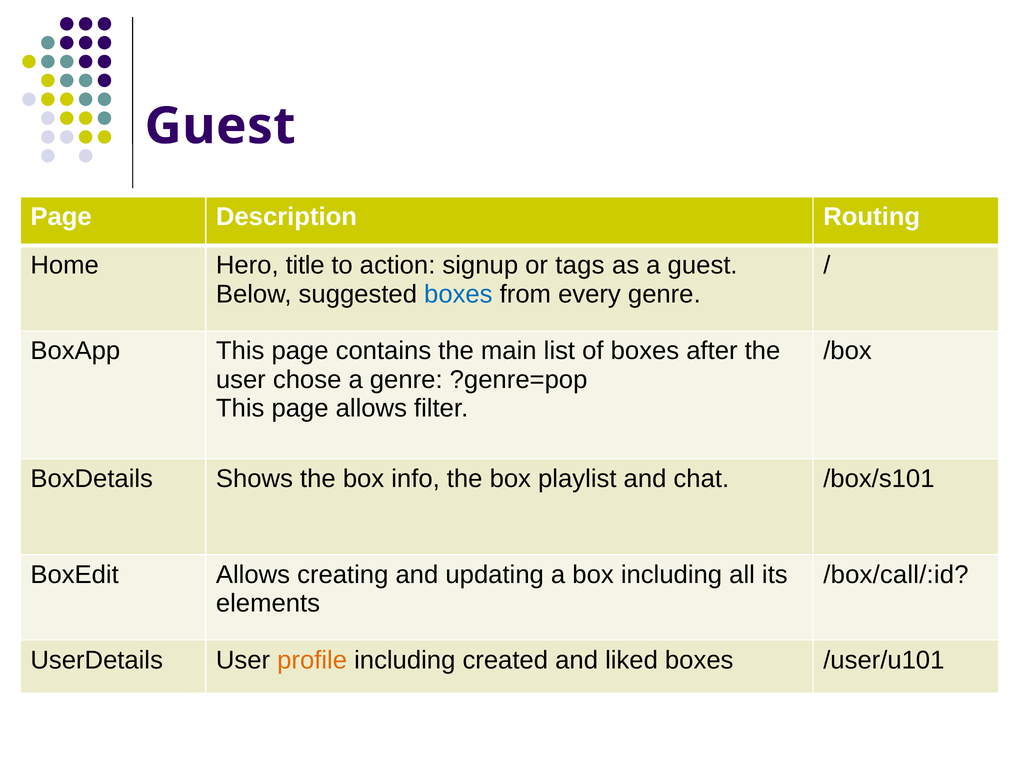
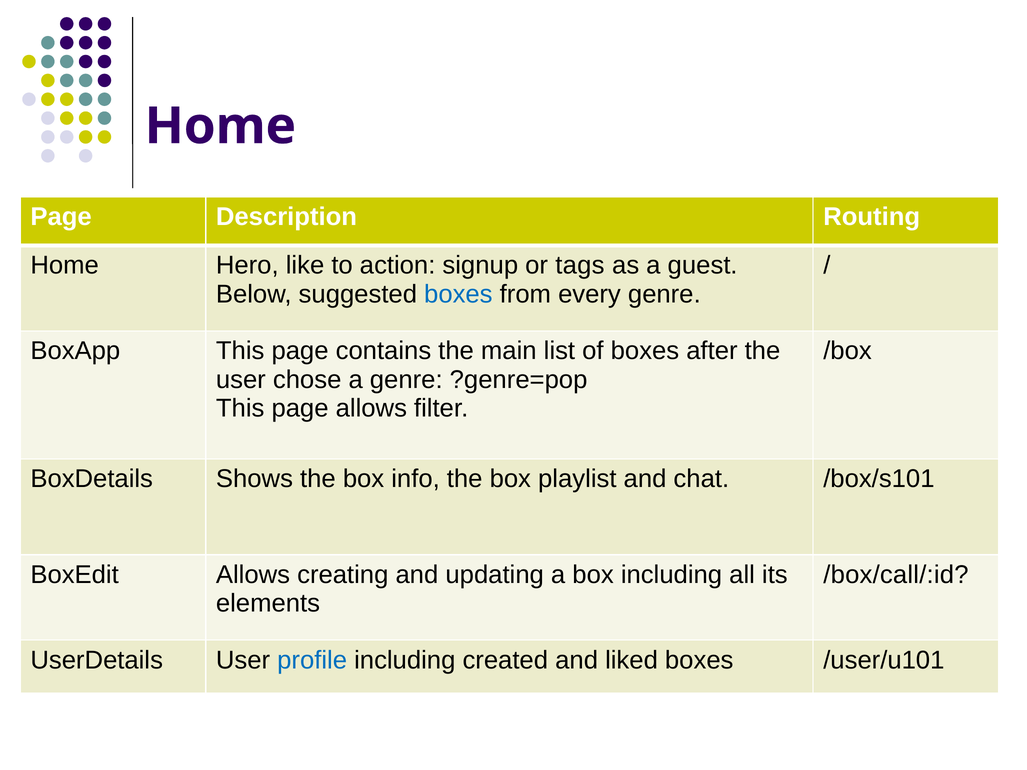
Guest: Guest -> Home (220, 126)
title: title -> like (305, 266)
profile colour: orange -> blue (312, 660)
